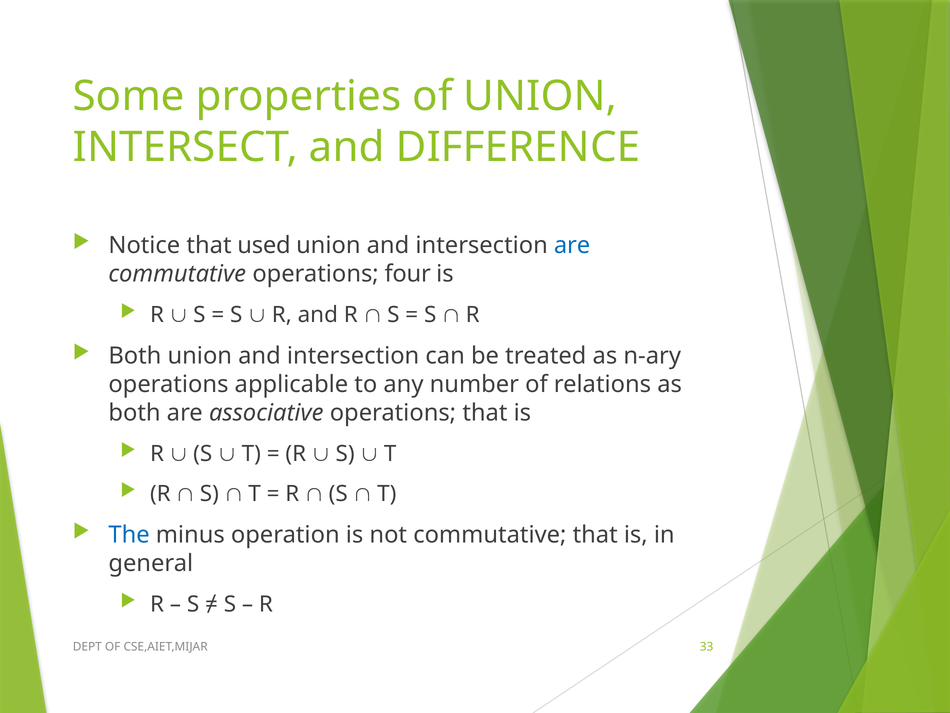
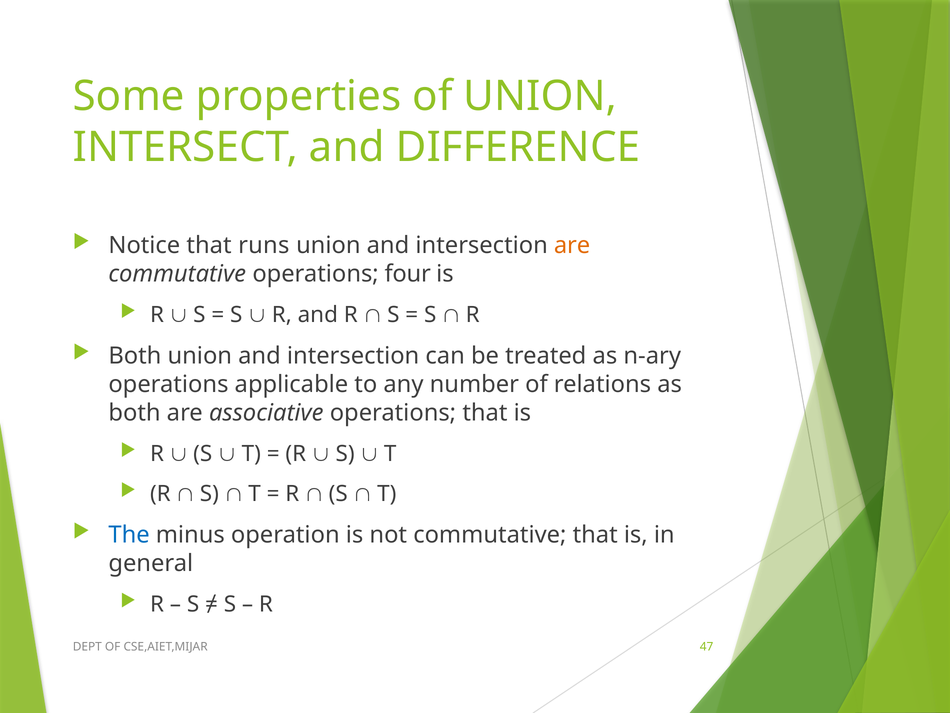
used: used -> runs (264, 245)
are colour: blue -> orange (572, 245)
33: 33 -> 47 (707, 646)
